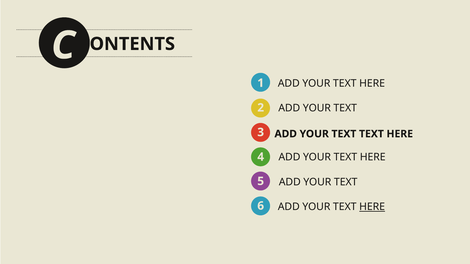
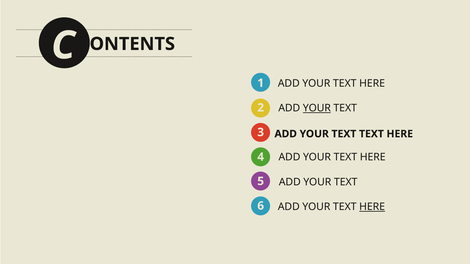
YOUR underline: none -> present (317, 108)
